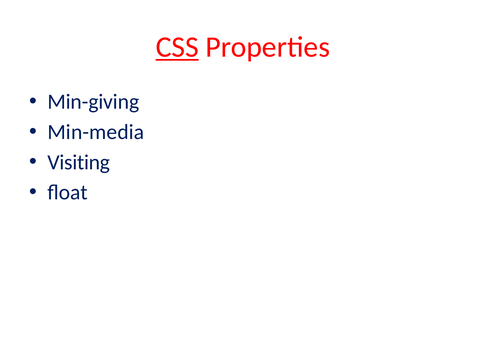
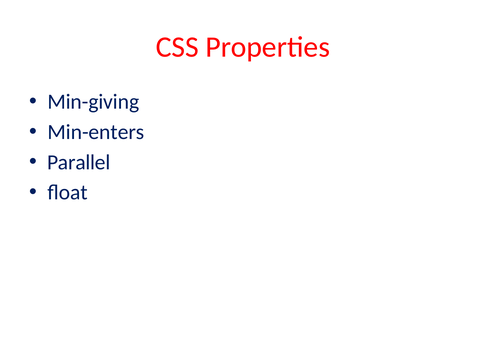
CSS underline: present -> none (177, 47)
Min-media: Min-media -> Min-enters (96, 132)
Visiting: Visiting -> Parallel (79, 162)
